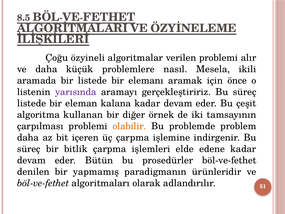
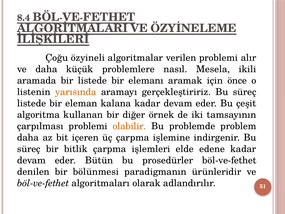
8.5: 8.5 -> 8.4 (24, 18)
yarısında colour: purple -> orange (76, 92)
yapmamış: yapmamış -> bölünmesi (96, 172)
